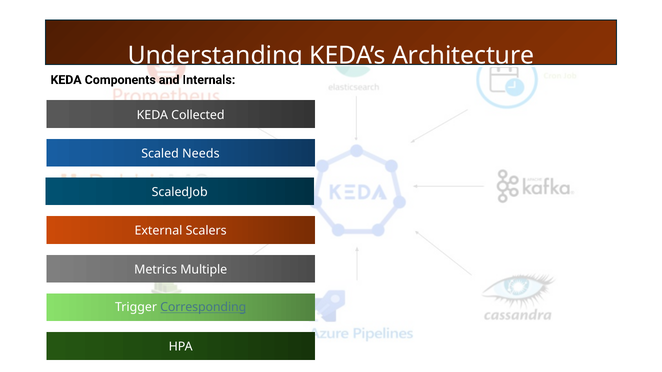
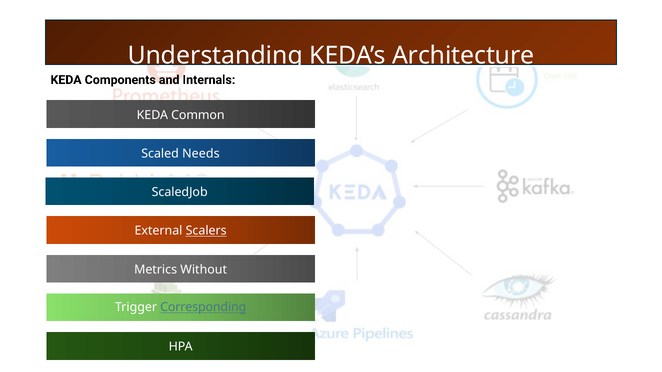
Collected: Collected -> Common (198, 115)
Scalers underline: none -> present (206, 231)
Multiple: Multiple -> Without (204, 270)
